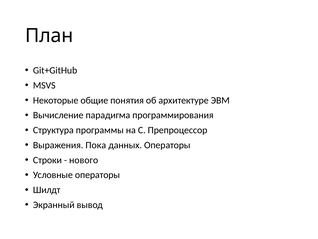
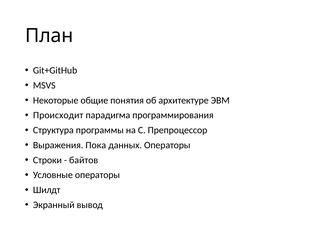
Вычисление: Вычисление -> Происходит (58, 115)
нового: нового -> байтов (84, 160)
